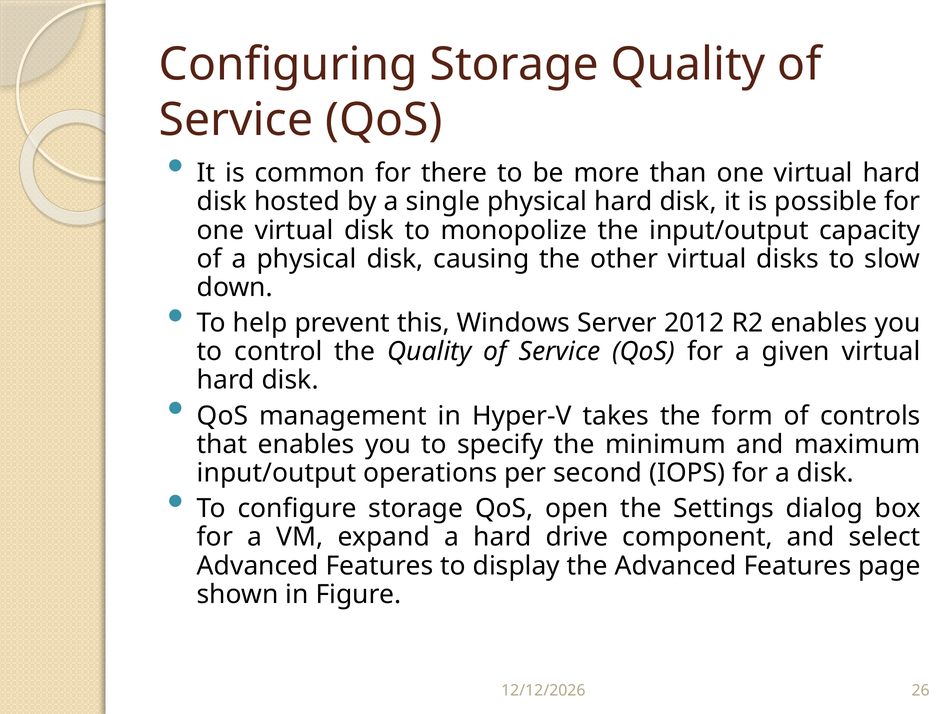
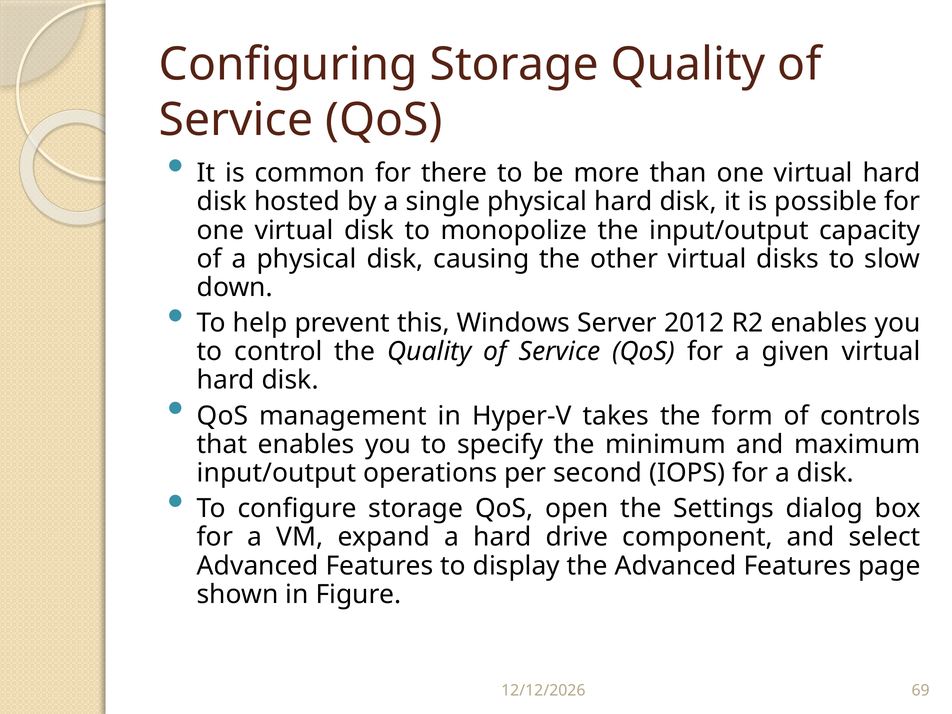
26: 26 -> 69 (921, 690)
